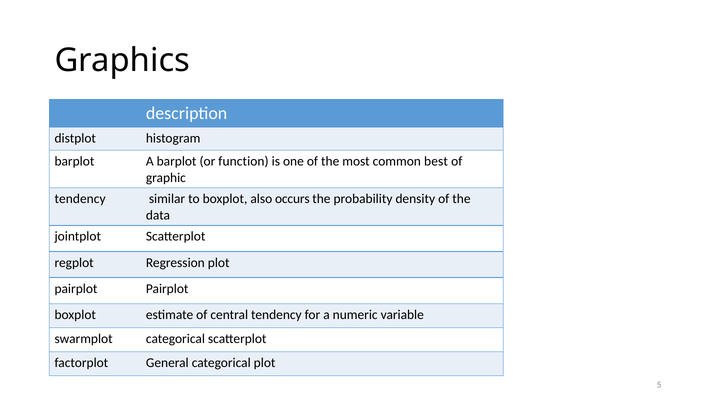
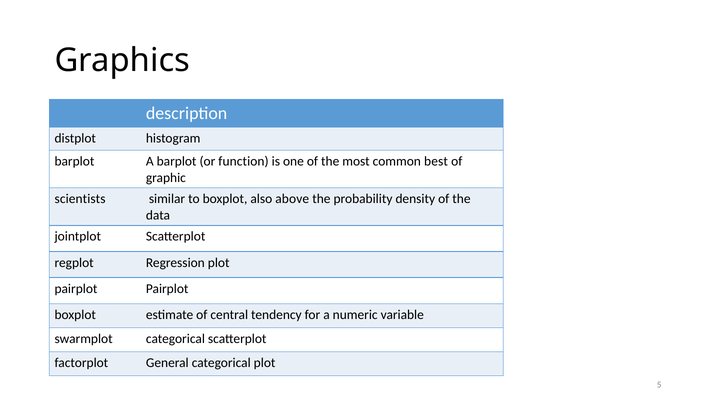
tendency: tendency -> scientists (80, 199)
occurs: occurs -> above (292, 199)
